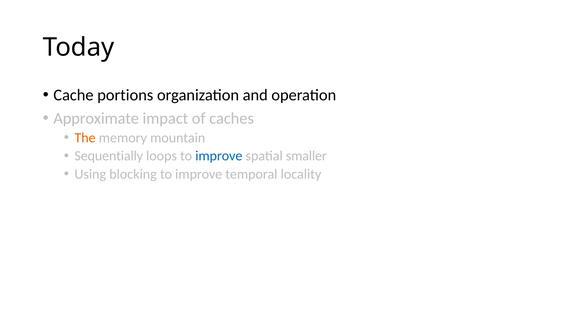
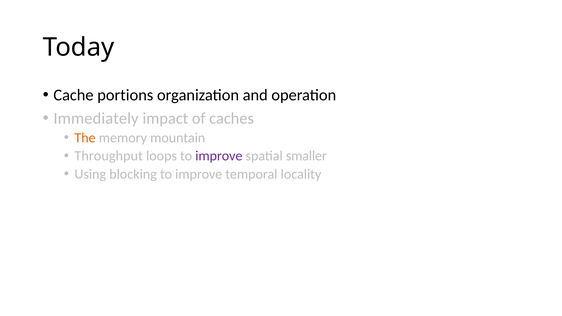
Approximate: Approximate -> Immediately (96, 119)
Sequentially: Sequentially -> Throughput (109, 156)
improve colour: blue -> purple (219, 156)
